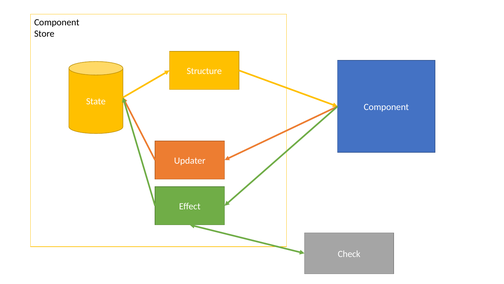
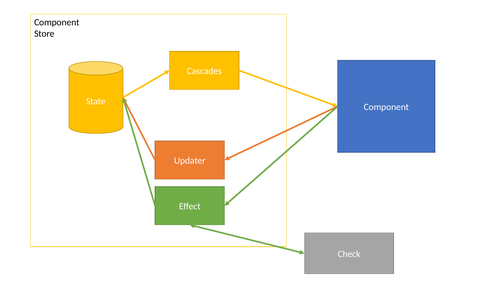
Structure: Structure -> Cascades (204, 71)
